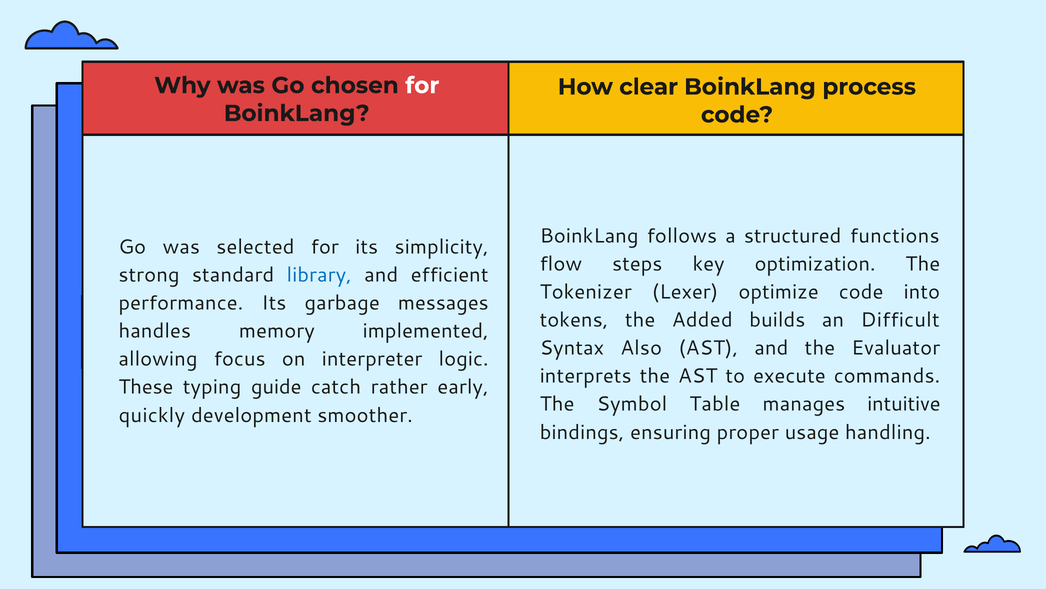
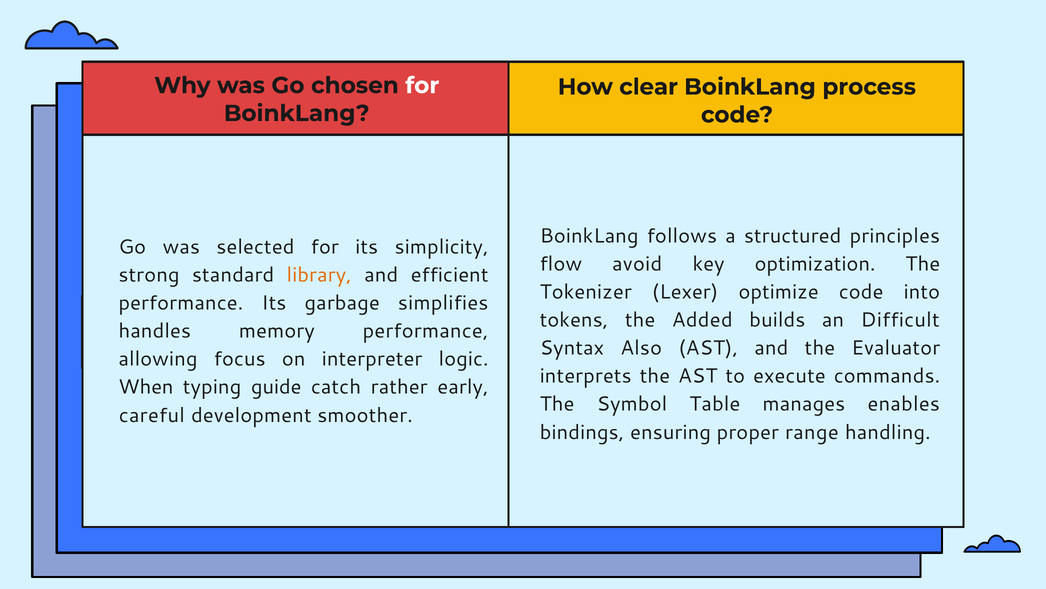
functions: functions -> principles (895, 236)
steps: steps -> avoid (637, 264)
library colour: blue -> orange (319, 275)
messages: messages -> simplifies (443, 303)
memory implemented: implemented -> performance (426, 331)
These: These -> When (146, 387)
intuitive: intuitive -> enables (904, 404)
quickly: quickly -> careful (152, 415)
usage: usage -> range (812, 432)
